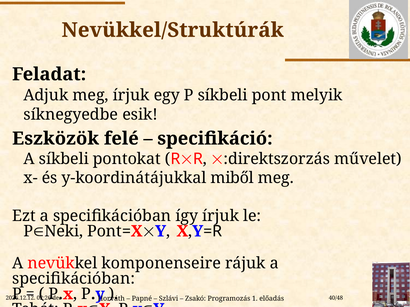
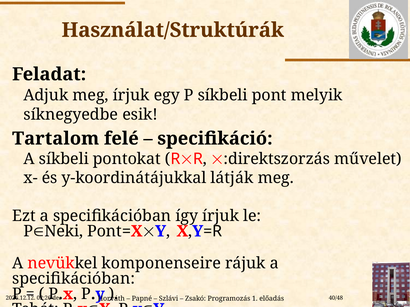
Nevükkel/Struktúrák: Nevükkel/Struktúrák -> Használat/Struktúrák (173, 30)
Eszközök: Eszközök -> Tartalom (56, 139)
miből: miből -> látják (232, 178)
